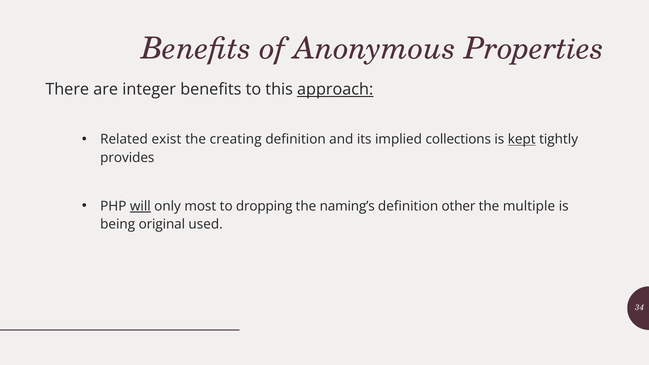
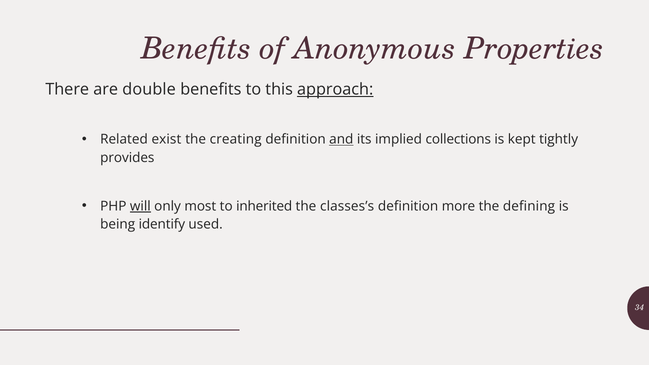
integer: integer -> double (149, 90)
and underline: none -> present (341, 139)
kept underline: present -> none (522, 139)
dropping: dropping -> inherited (264, 206)
naming’s: naming’s -> classes’s (347, 206)
other: other -> more (459, 206)
multiple: multiple -> defining (529, 206)
original: original -> identify (162, 224)
